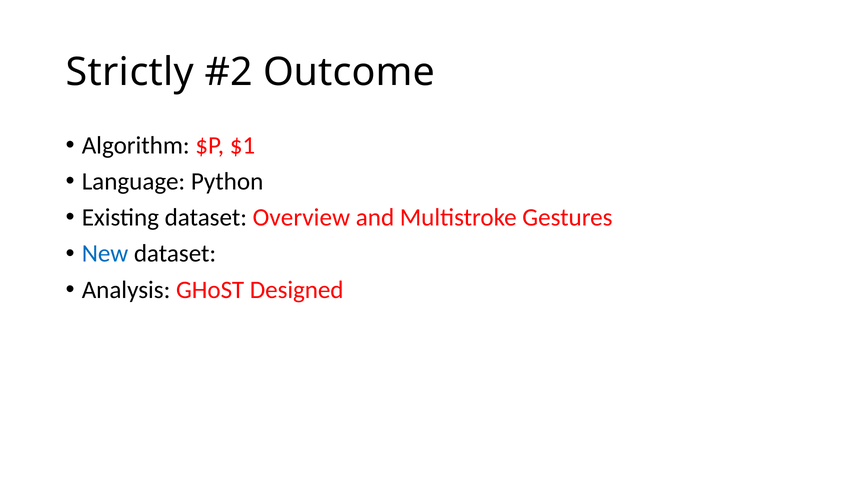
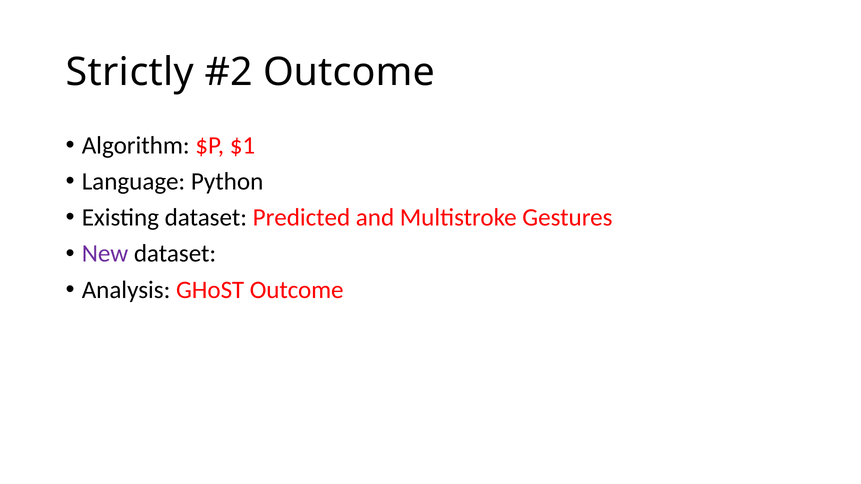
Overview: Overview -> Predicted (301, 218)
New colour: blue -> purple (105, 254)
GHoST Designed: Designed -> Outcome (297, 290)
